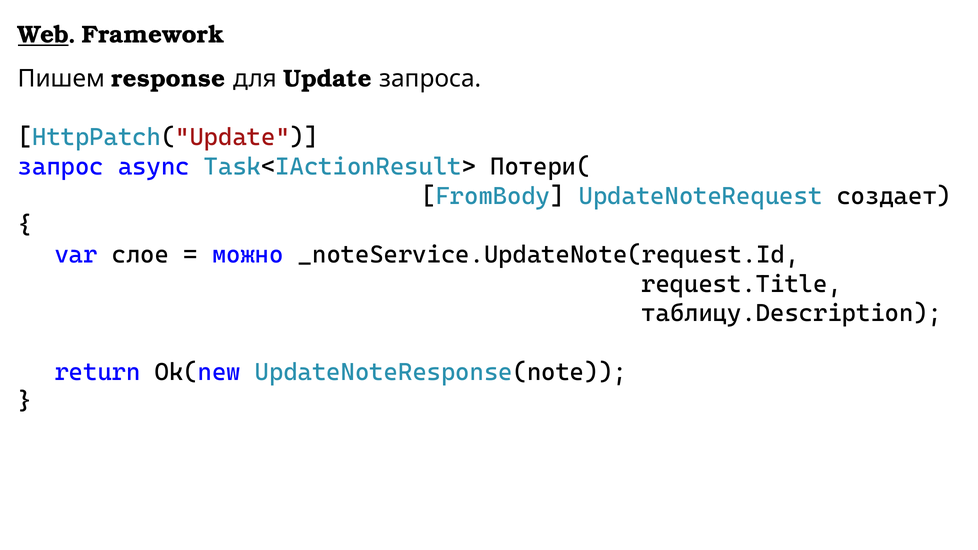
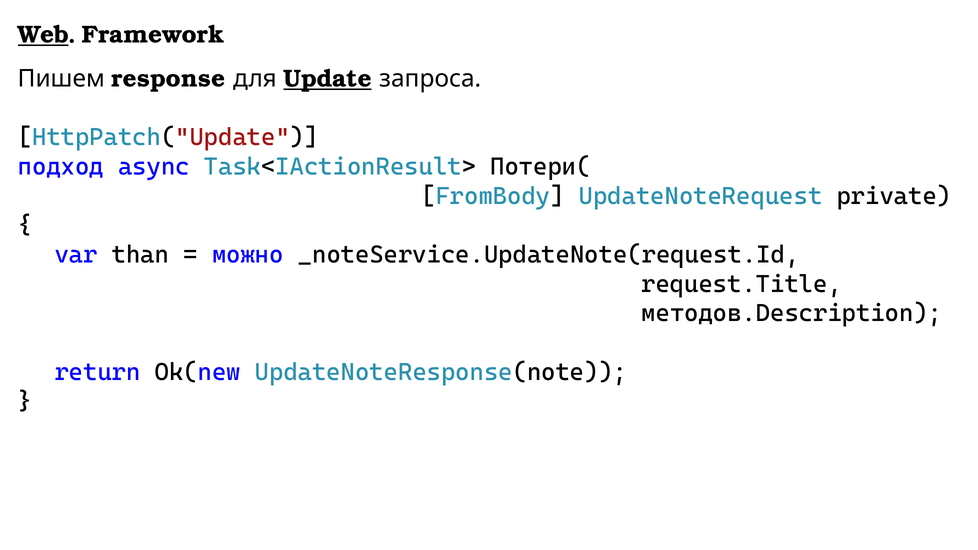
Update underline: none -> present (328, 79)
запрос: запрос -> подход (61, 167)
создает: создает -> private (894, 196)
слое: слое -> than (140, 255)
таблицу.Description: таблицу.Description -> методов.Description (792, 313)
